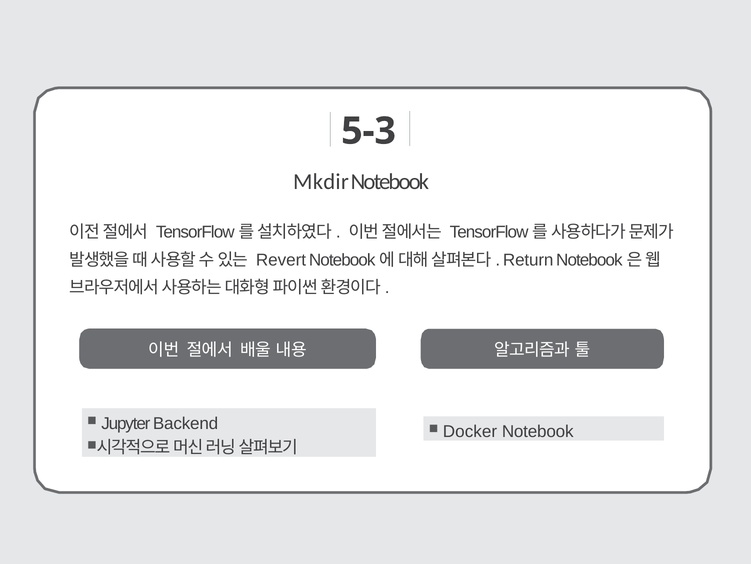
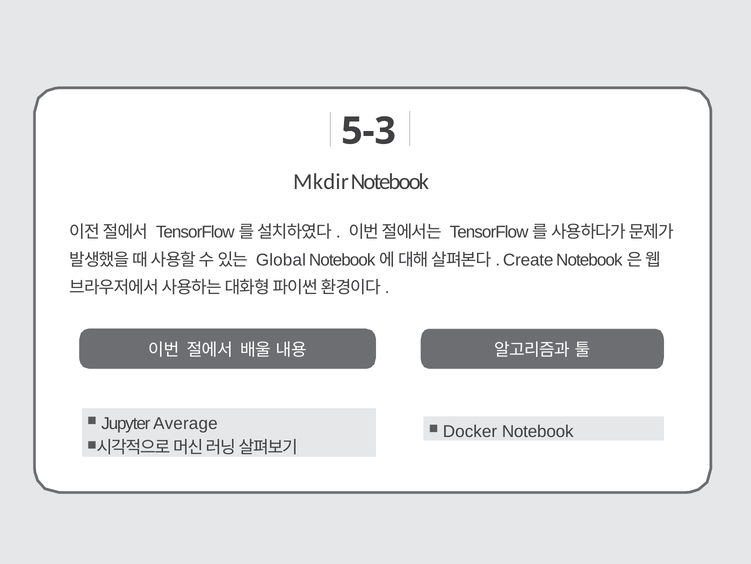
Revert: Revert -> Global (281, 260)
Return: Return -> Create (528, 260)
Backend: Backend -> Average (185, 423)
